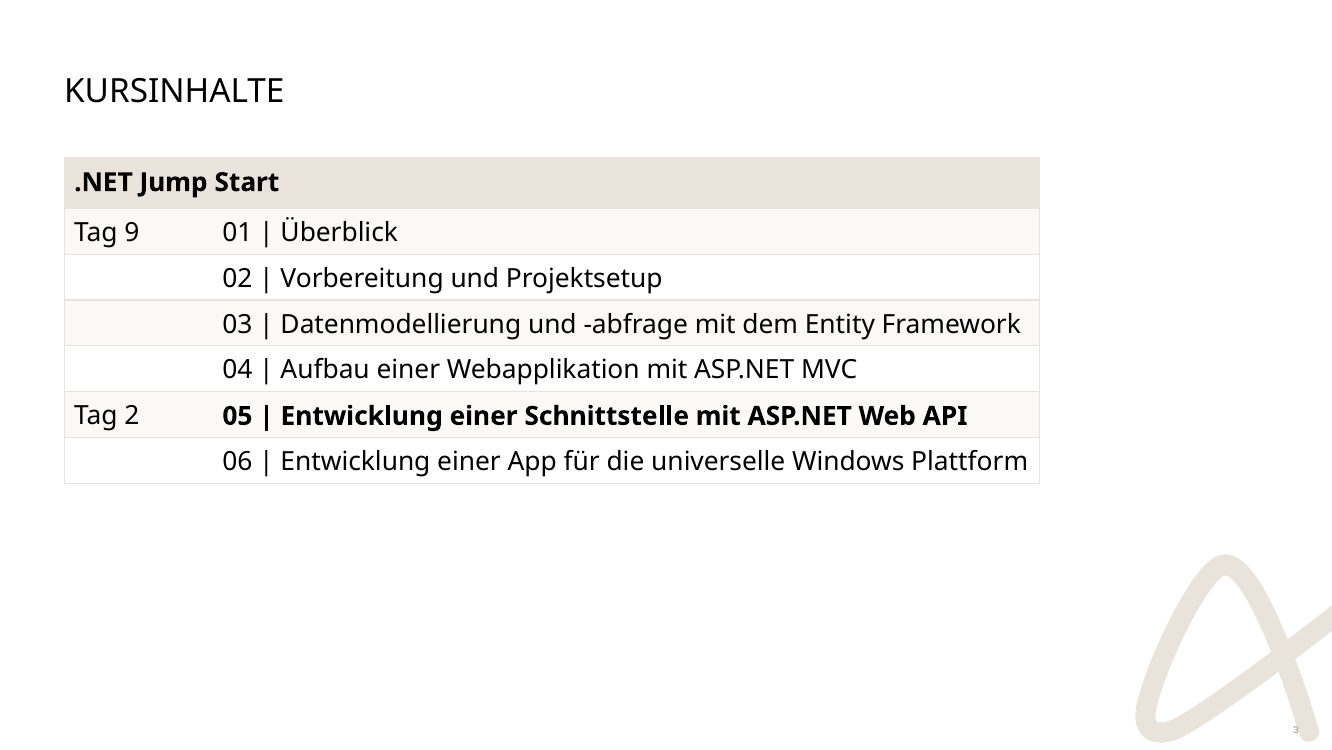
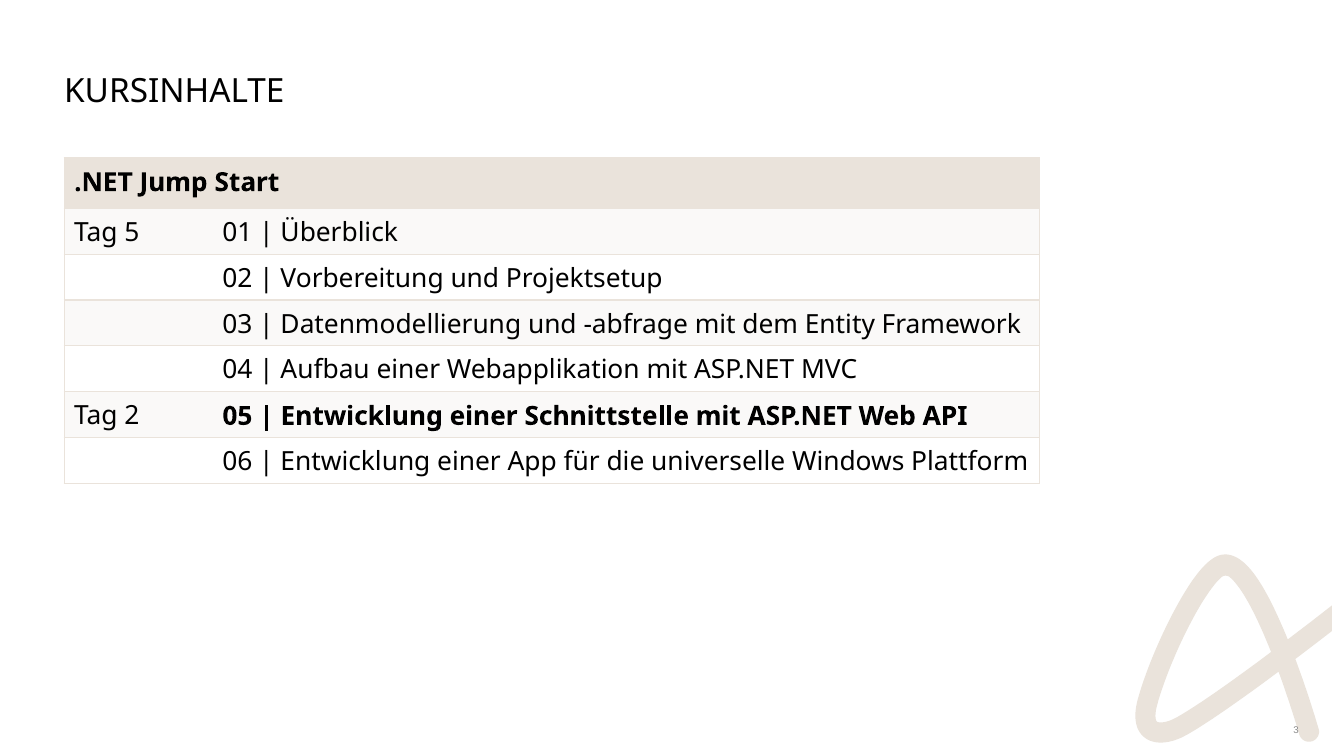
9: 9 -> 5 (132, 233)
